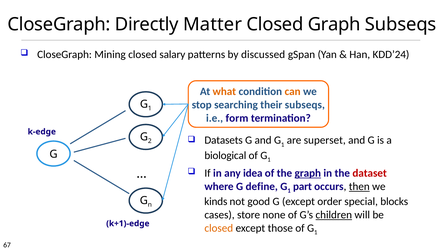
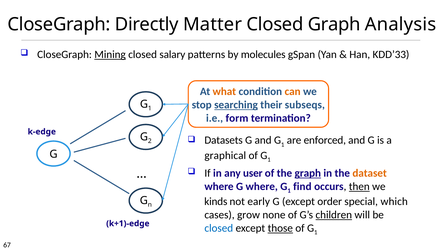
Graph Subseqs: Subseqs -> Analysis (401, 25)
Mining underline: none -> present (110, 55)
discussed: discussed -> molecules (263, 55)
KDD’24: KDD’24 -> KDD’33 (391, 55)
searching underline: none -> present (236, 105)
superset: superset -> enforced (325, 140)
biological: biological -> graphical (225, 155)
idea: idea -> user (253, 173)
dataset colour: red -> orange (370, 173)
G define: define -> where (262, 187)
part: part -> find (302, 187)
good: good -> early (259, 202)
blocks: blocks -> which (394, 202)
store: store -> grow (249, 215)
closed colour: orange -> blue (219, 228)
those underline: none -> present (280, 228)
